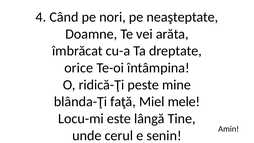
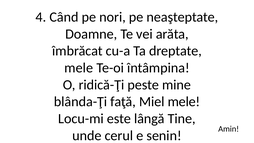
orice: orice -> mele (79, 68)
